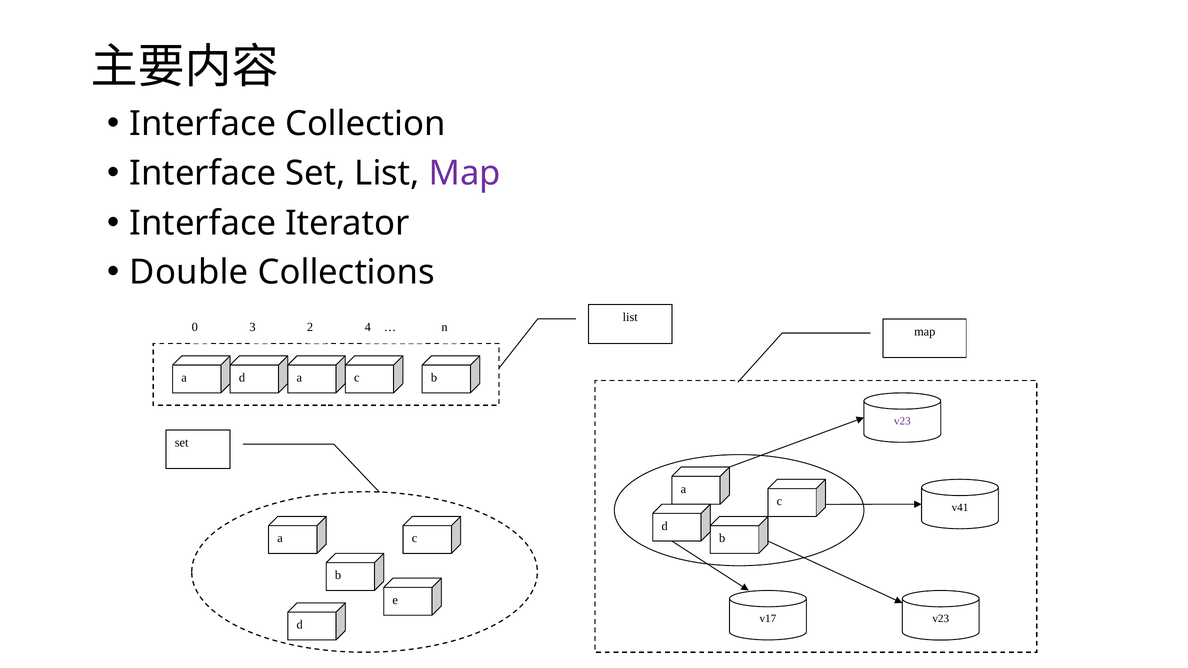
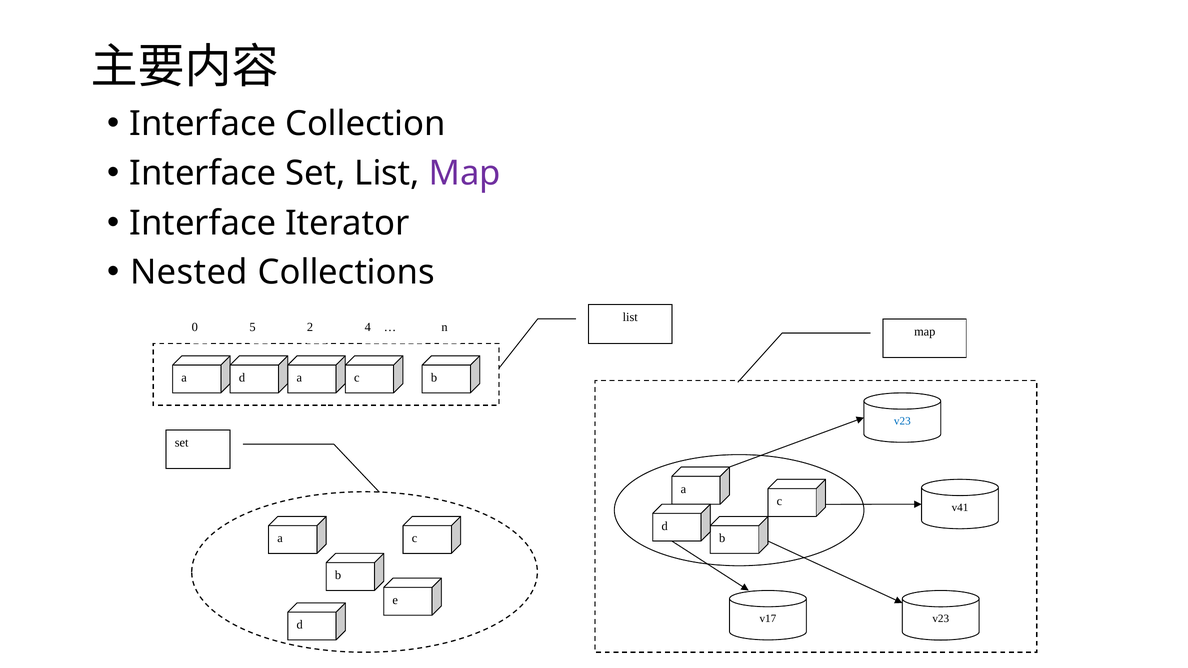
Double: Double -> Nested (189, 272)
3: 3 -> 5 (253, 327)
v23 colour: purple -> blue (902, 421)
